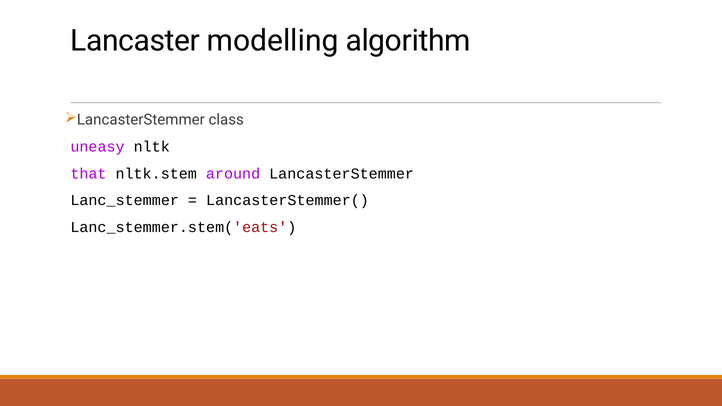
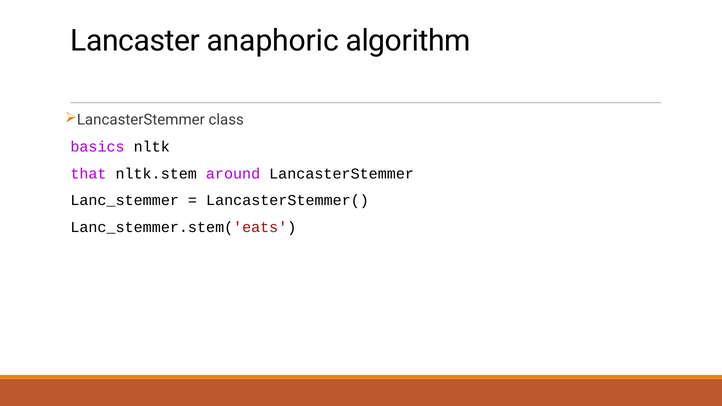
modelling: modelling -> anaphoric (273, 41)
uneasy: uneasy -> basics (98, 147)
